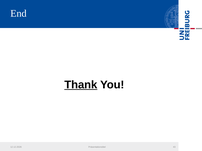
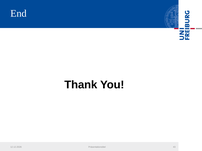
Thank underline: present -> none (81, 85)
